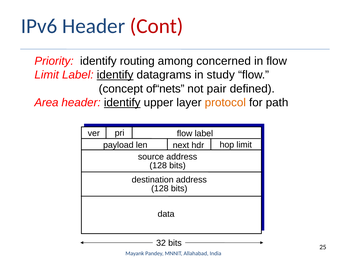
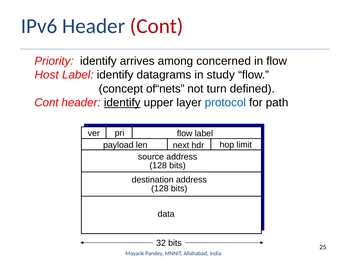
routing: routing -> arrives (137, 61)
Limit: Limit -> Host (47, 75)
identify underline: present -> none (115, 75)
pair: pair -> turn (217, 89)
Area: Area -> Cont (46, 103)
protocol colour: orange -> blue (225, 103)
